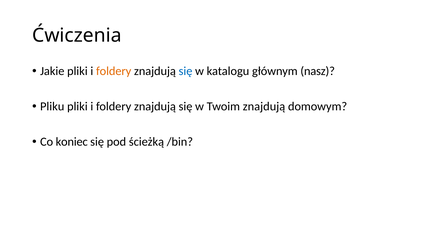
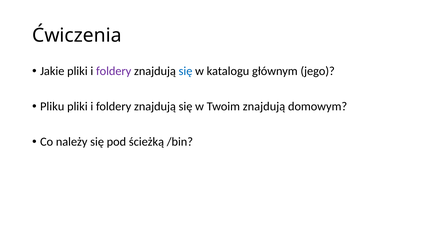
foldery colour: orange -> purple (114, 71)
nasz: nasz -> jego (318, 71)
koniec: koniec -> należy (72, 142)
